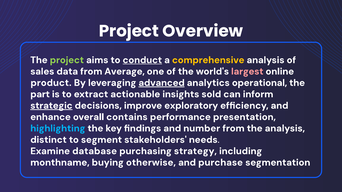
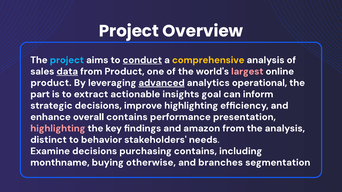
project colour: light green -> light blue (67, 60)
data underline: none -> present (67, 72)
from Average: Average -> Product (125, 72)
sold: sold -> goal (211, 94)
strategic underline: present -> none (51, 106)
improve exploratory: exploratory -> highlighting (191, 106)
highlighting colour: light blue -> pink (58, 129)
number: number -> amazon (202, 129)
segment: segment -> behavior (101, 140)
Examine database: database -> decisions (95, 151)
purchasing strategy: strategy -> contains (195, 151)
purchase: purchase -> branches (221, 163)
